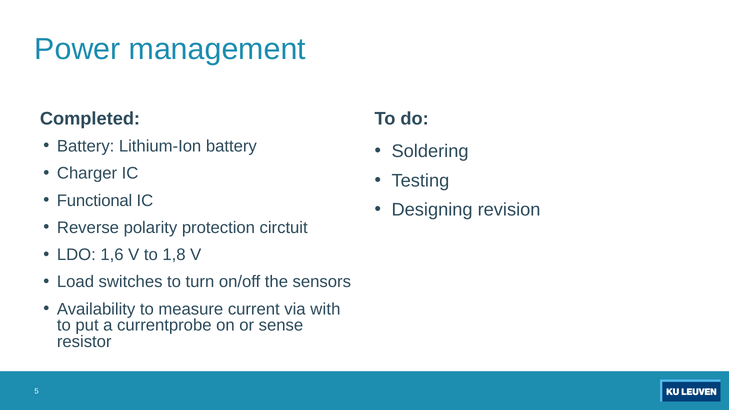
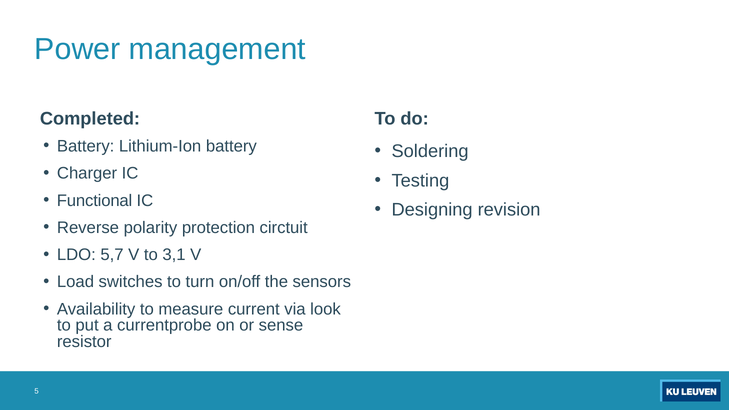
1,6: 1,6 -> 5,7 (112, 255)
1,8: 1,8 -> 3,1 (174, 255)
with: with -> look (326, 309)
